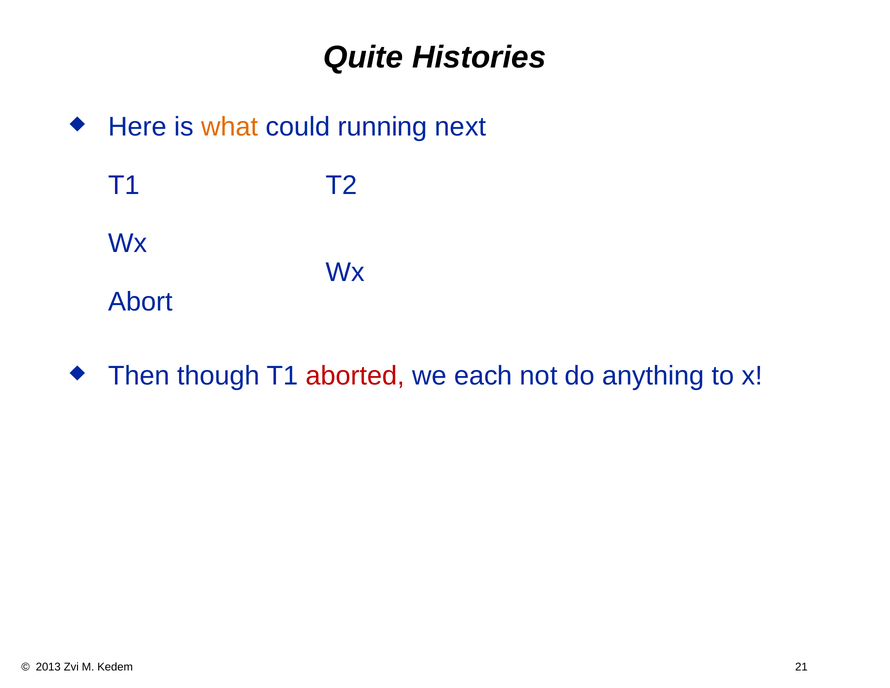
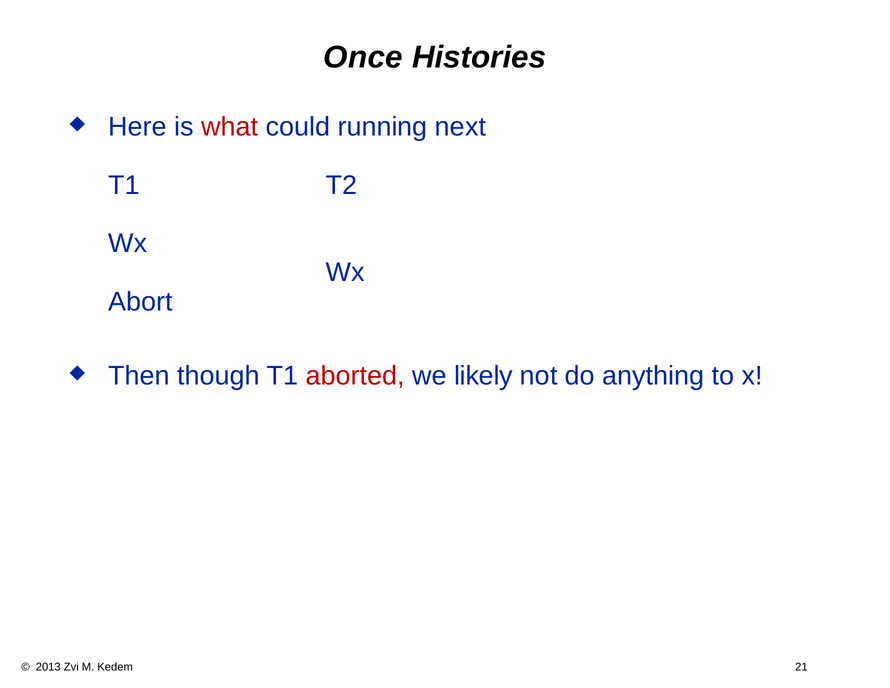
Quite: Quite -> Once (363, 57)
what colour: orange -> red (230, 127)
each: each -> likely (483, 376)
